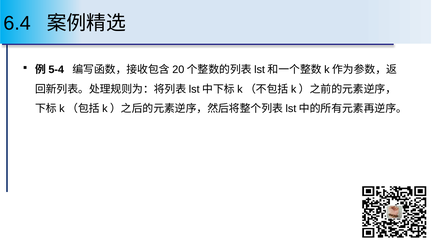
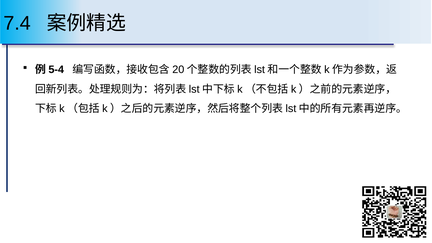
6.4: 6.4 -> 7.4 (17, 23)
